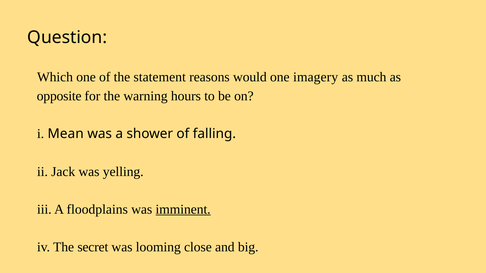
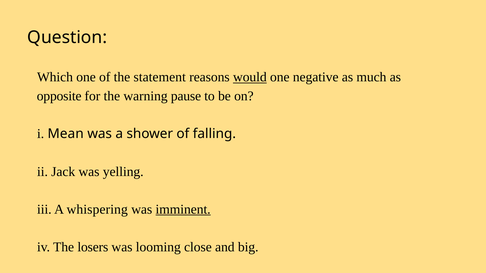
would underline: none -> present (250, 77)
imagery: imagery -> negative (316, 77)
hours: hours -> pause (186, 96)
floodplains: floodplains -> whispering (97, 210)
secret: secret -> losers (93, 247)
